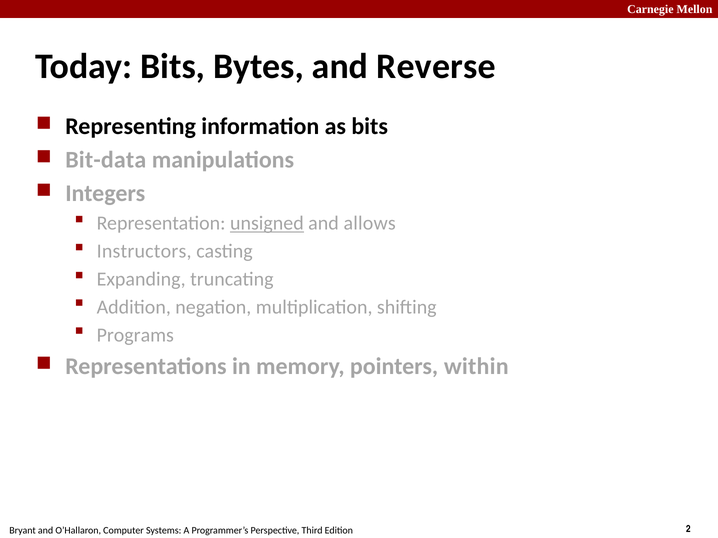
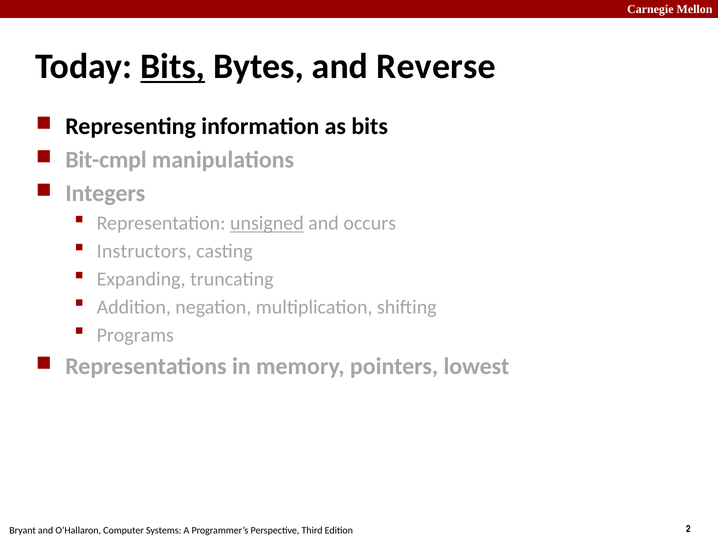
Bits underline: none -> present (173, 67)
Bit-data: Bit-data -> Bit-cmpl (106, 160)
allows: allows -> occurs (370, 224)
within: within -> lowest (476, 367)
